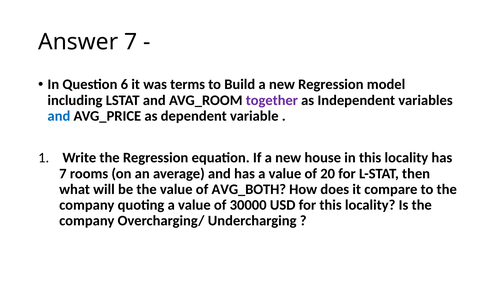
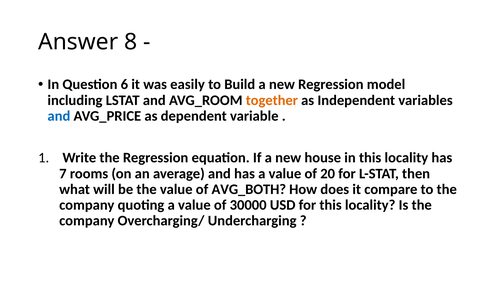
Answer 7: 7 -> 8 (131, 42)
terms: terms -> easily (188, 85)
together colour: purple -> orange (272, 100)
